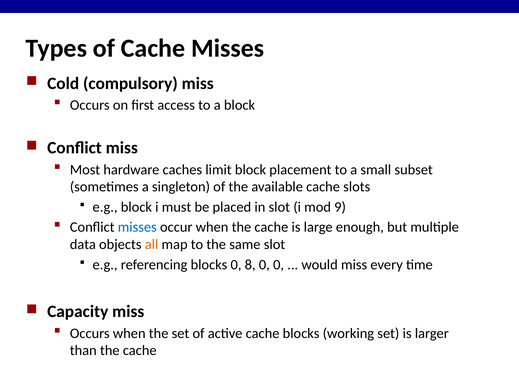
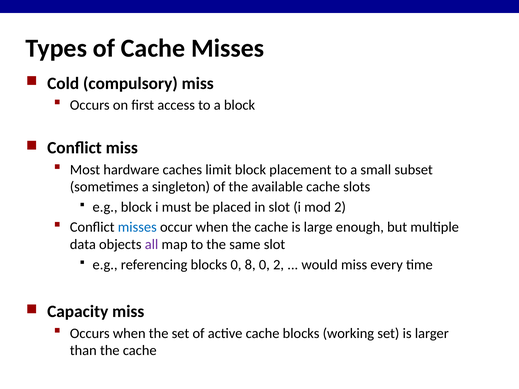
mod 9: 9 -> 2 (340, 207)
all colour: orange -> purple (152, 245)
0 0: 0 -> 2 (279, 265)
